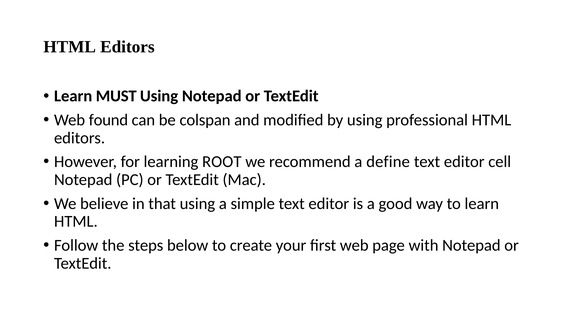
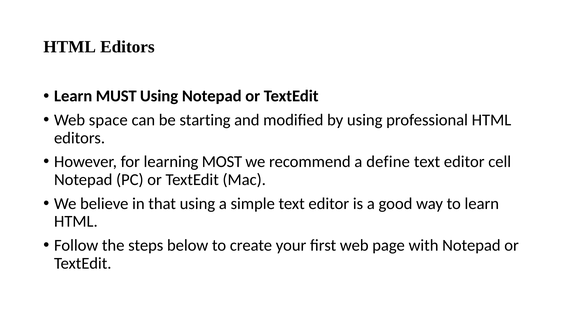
found: found -> space (108, 120)
colspan: colspan -> starting (205, 120)
ROOT: ROOT -> MOST (222, 162)
